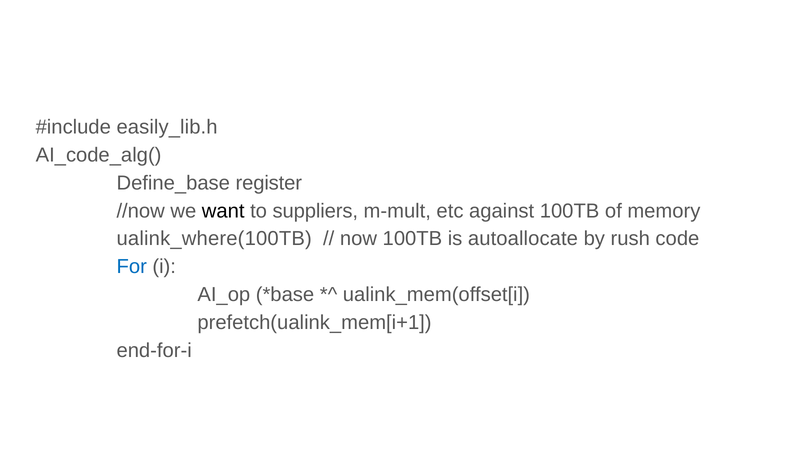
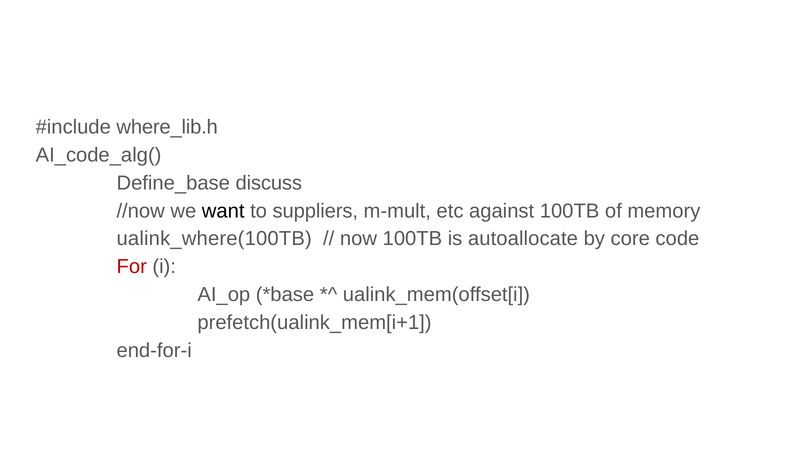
easily_lib.h: easily_lib.h -> where_lib.h (167, 127)
register: register -> discuss (269, 183)
rush: rush -> core (630, 239)
For colour: blue -> red (132, 267)
